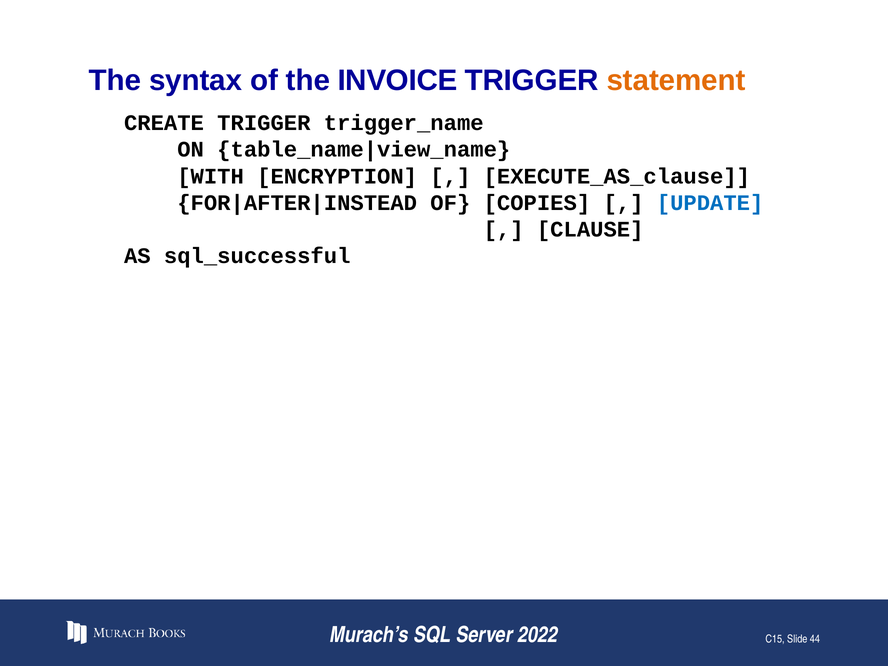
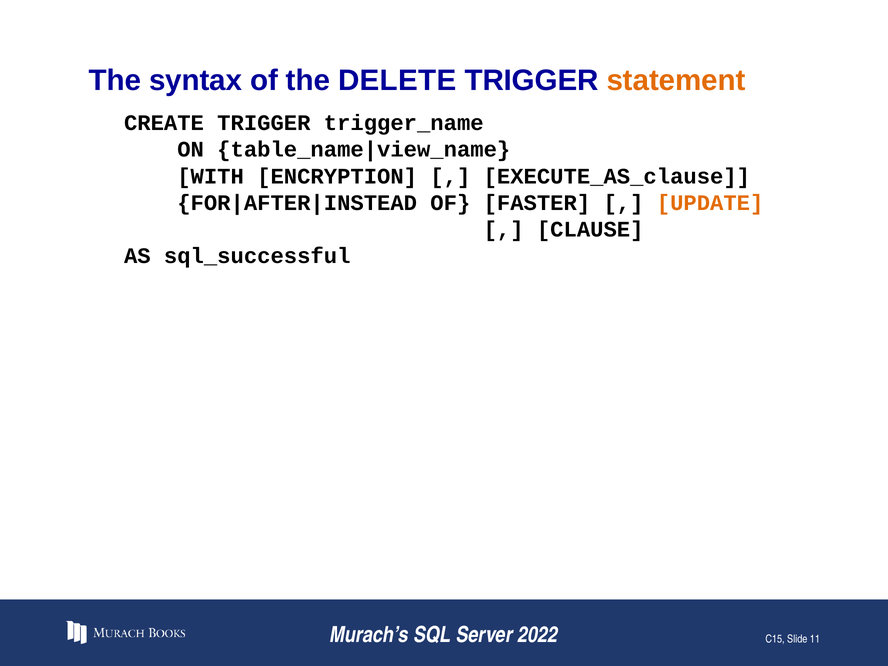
INVOICE: INVOICE -> DELETE (397, 81)
COPIES: COPIES -> FASTER (537, 203)
UPDATE colour: blue -> orange (710, 203)
44: 44 -> 11 (815, 639)
